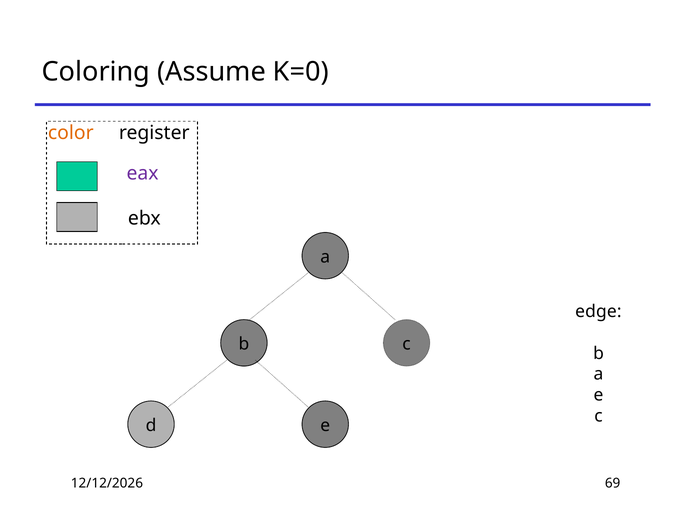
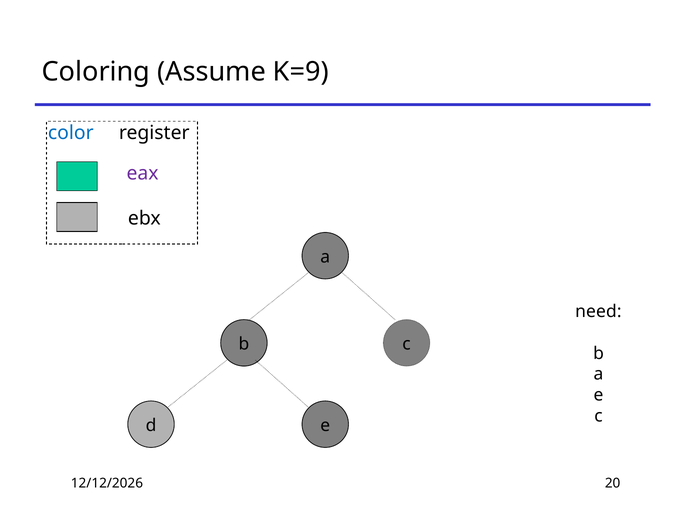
K=0: K=0 -> K=9 (301, 72)
color colour: orange -> blue (71, 133)
edge: edge -> need (598, 311)
69: 69 -> 20 (613, 483)
